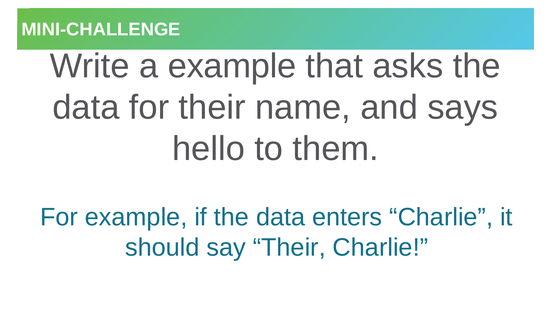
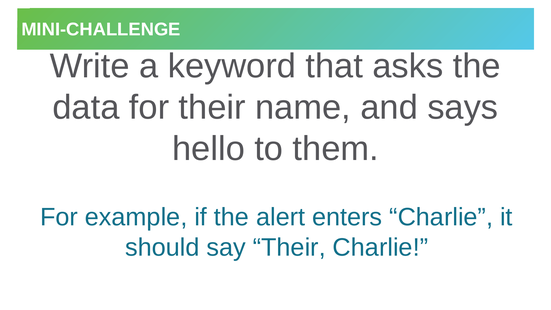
a example: example -> keyword (232, 66)
if the data: data -> alert (281, 217)
